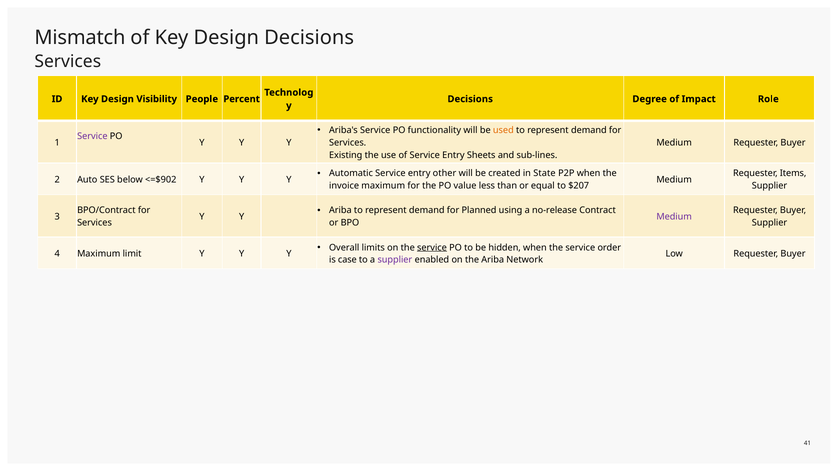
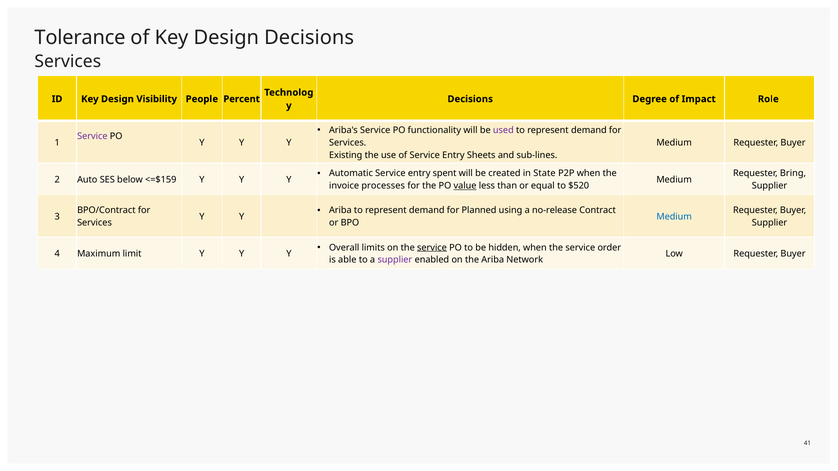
Mismatch: Mismatch -> Tolerance (80, 38)
used colour: orange -> purple (503, 130)
other: other -> spent (445, 174)
Items: Items -> Bring (793, 174)
<=$902: <=$902 -> <=$159 (161, 180)
invoice maximum: maximum -> processes (383, 186)
value underline: none -> present (465, 186)
$207: $207 -> $520 (579, 186)
Medium colour: purple -> blue (674, 217)
case: case -> able (347, 260)
